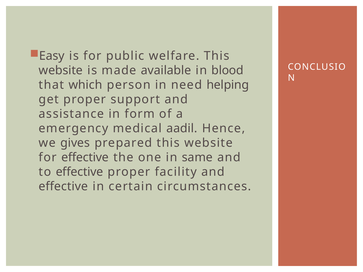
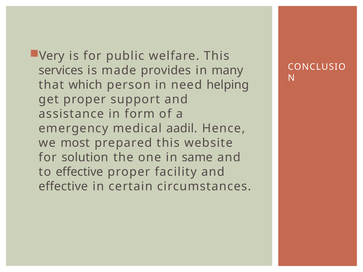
Easy: Easy -> Very (52, 56)
website: website -> services (61, 70)
available: available -> provides (166, 70)
blood: blood -> many (228, 70)
gives: gives -> most (75, 143)
for effective: effective -> solution (85, 158)
